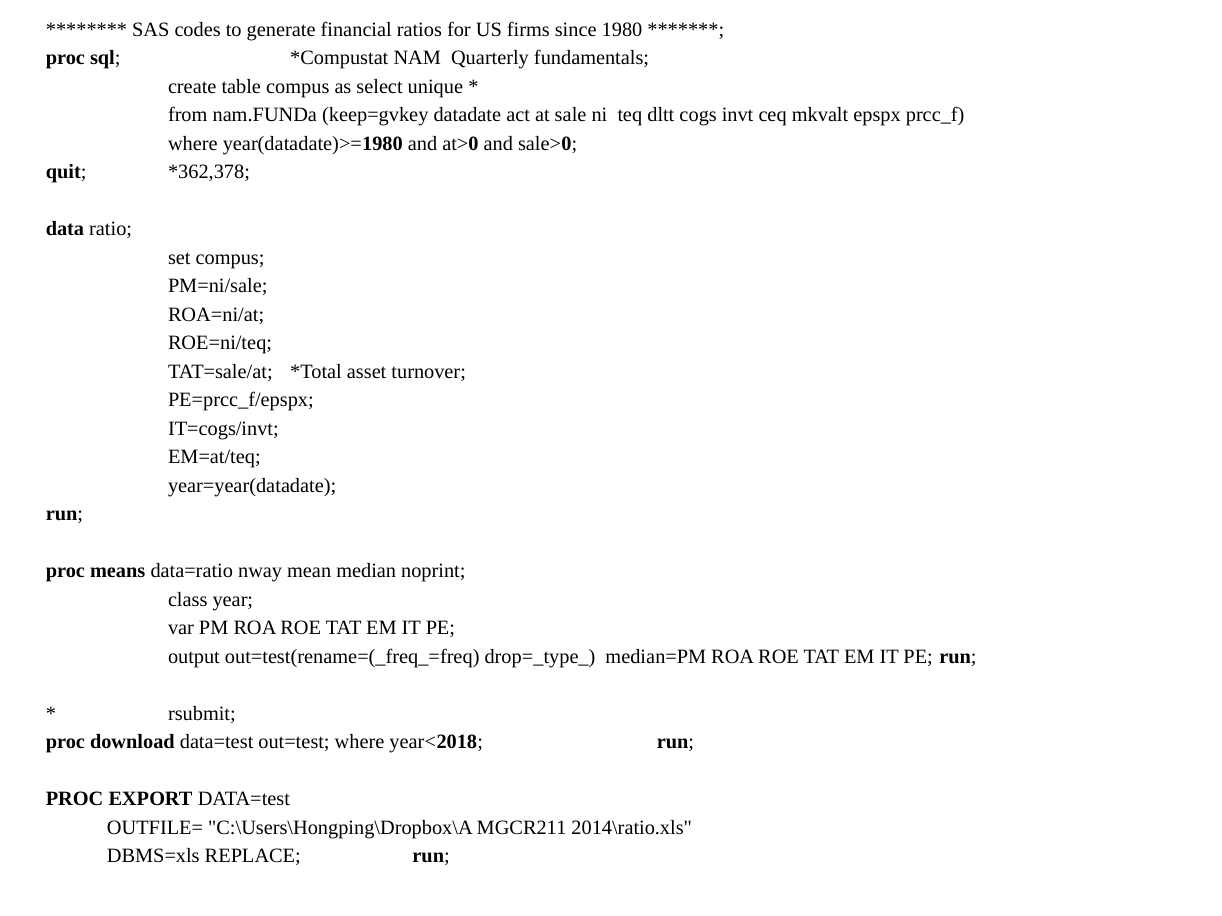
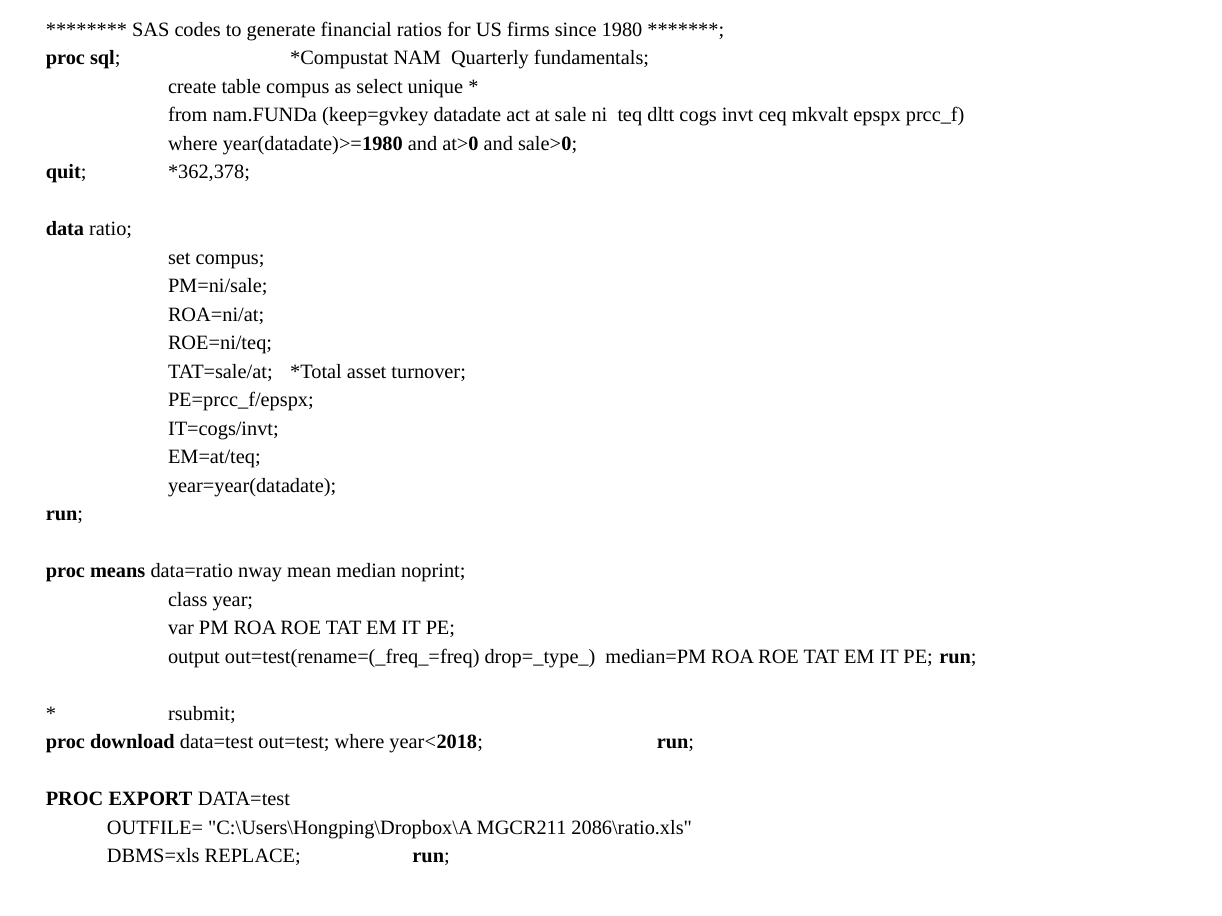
2014\ratio.xls: 2014\ratio.xls -> 2086\ratio.xls (632, 828)
